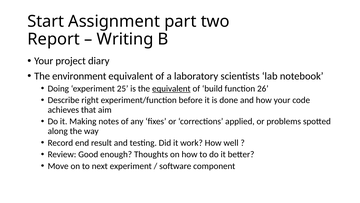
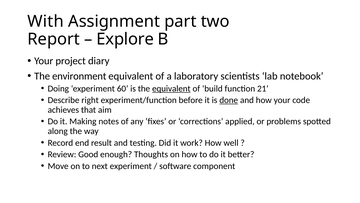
Start: Start -> With (46, 21)
Writing: Writing -> Explore (125, 39)
25: 25 -> 60 (123, 88)
26: 26 -> 21 (263, 88)
done underline: none -> present (229, 100)
